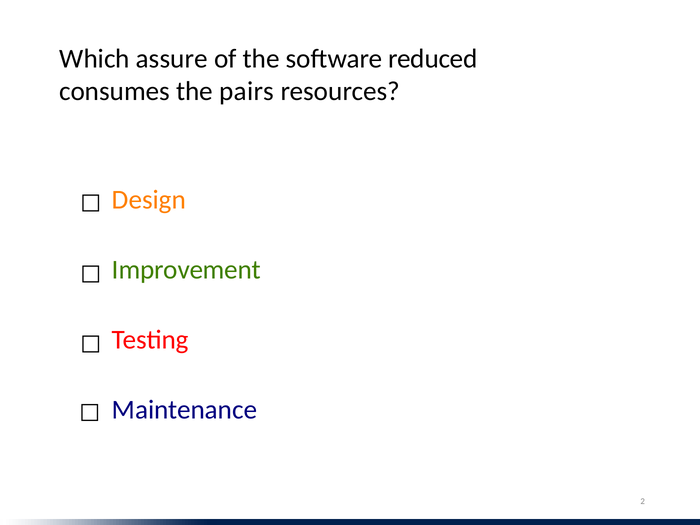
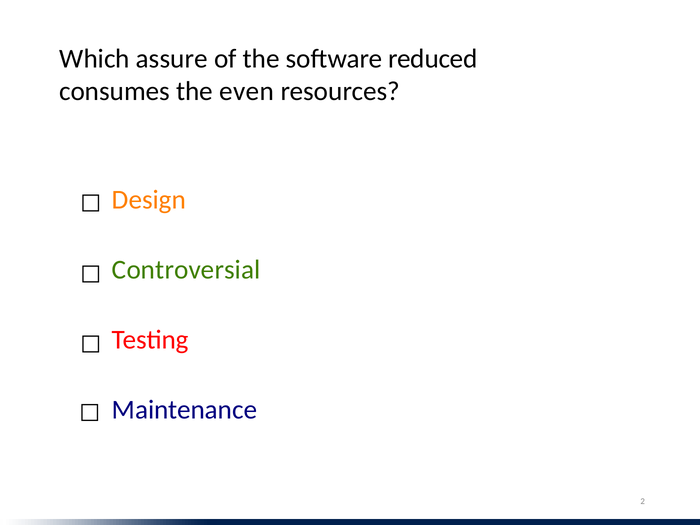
pairs: pairs -> even (247, 91)
Improvement: Improvement -> Controversial (186, 270)
